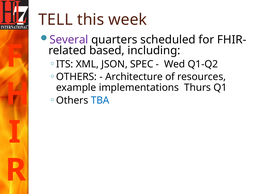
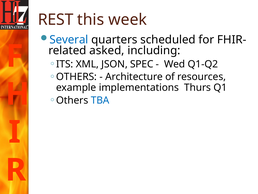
TELL: TELL -> REST (56, 20)
Several colour: purple -> blue (69, 40)
based: based -> asked (107, 50)
